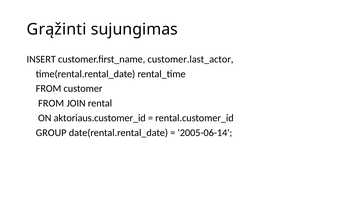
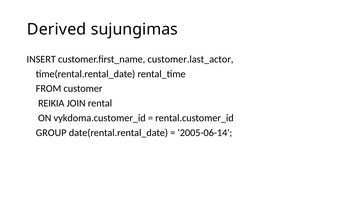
Grąžinti: Grąžinti -> Derived (57, 29)
FROM: FROM -> REIKIA (51, 103)
aktoriaus.customer_id: aktoriaus.customer_id -> vykdoma.customer_id (100, 118)
